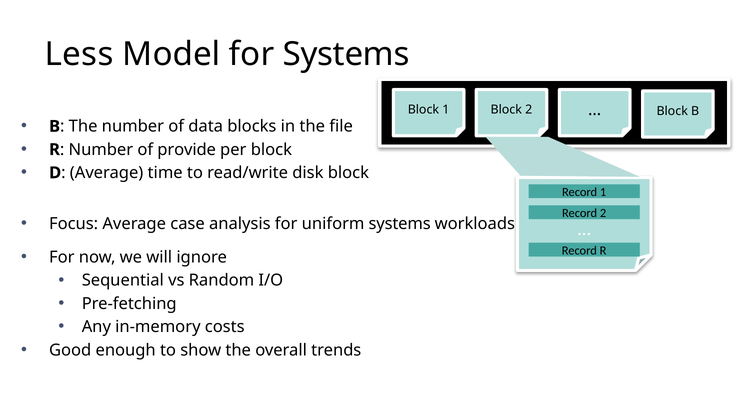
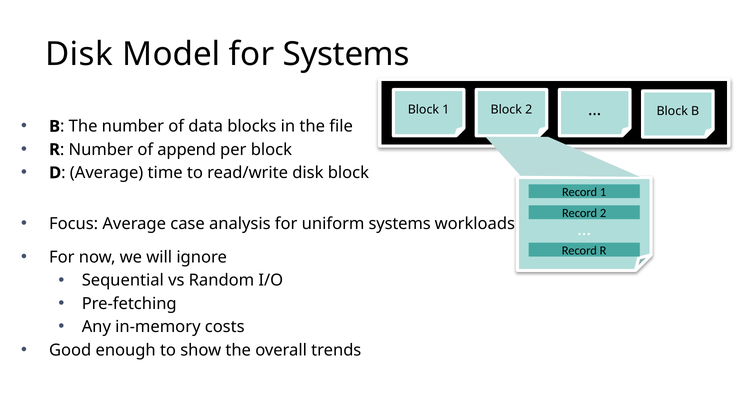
Less: Less -> Disk (79, 54)
provide: provide -> append (187, 150)
